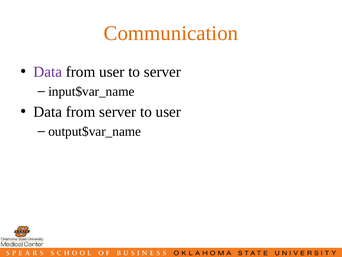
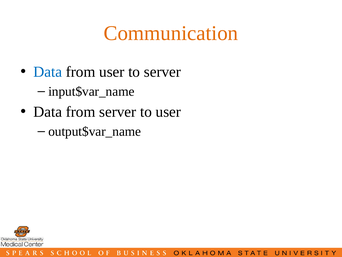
Data colour: purple -> blue (48, 72)
